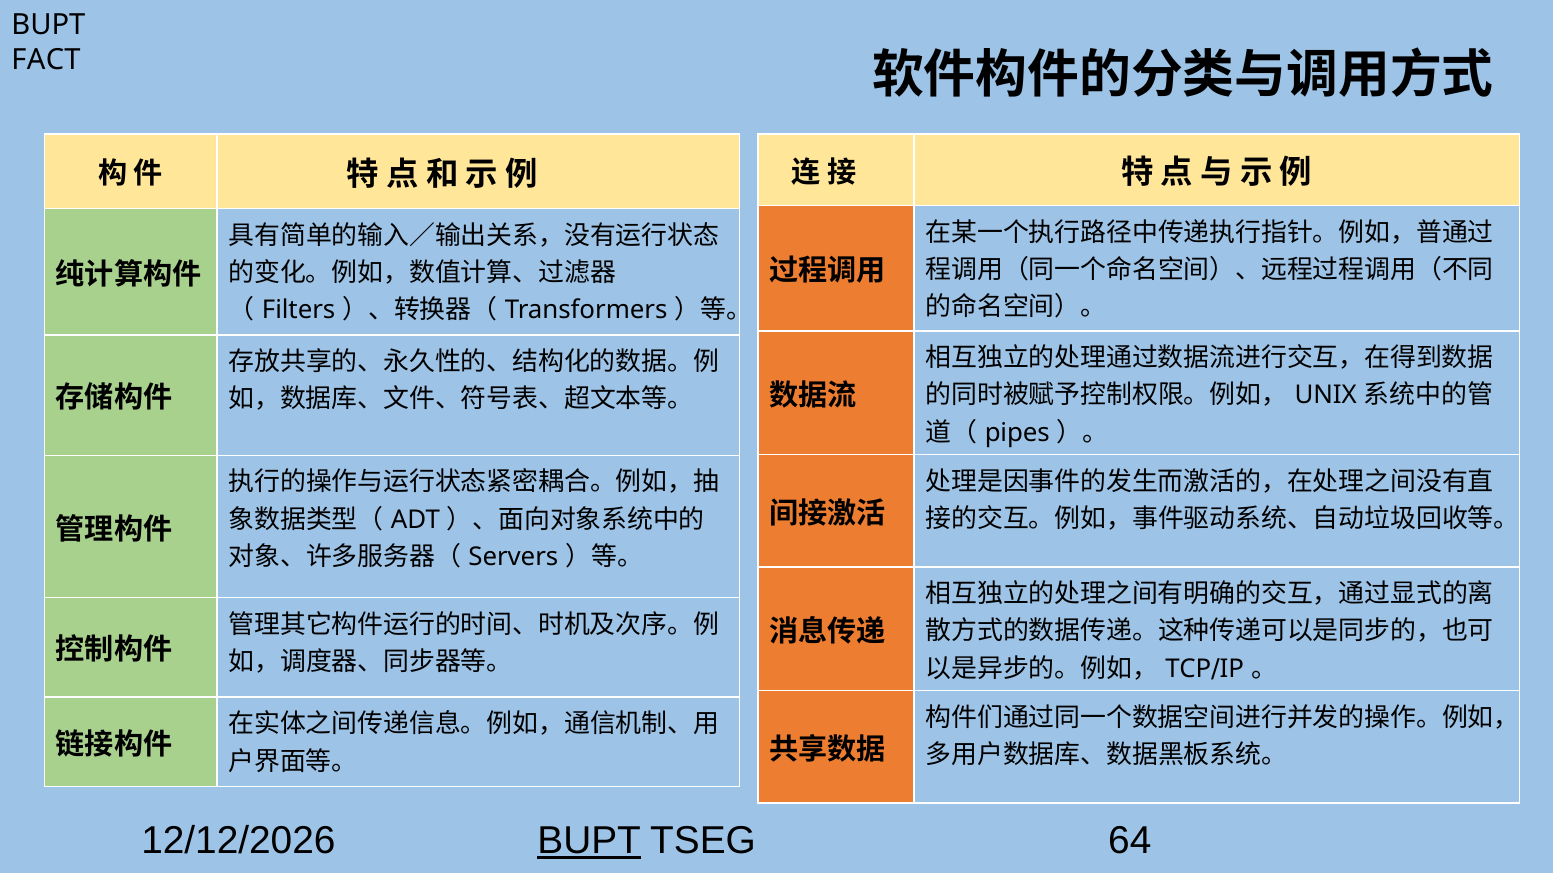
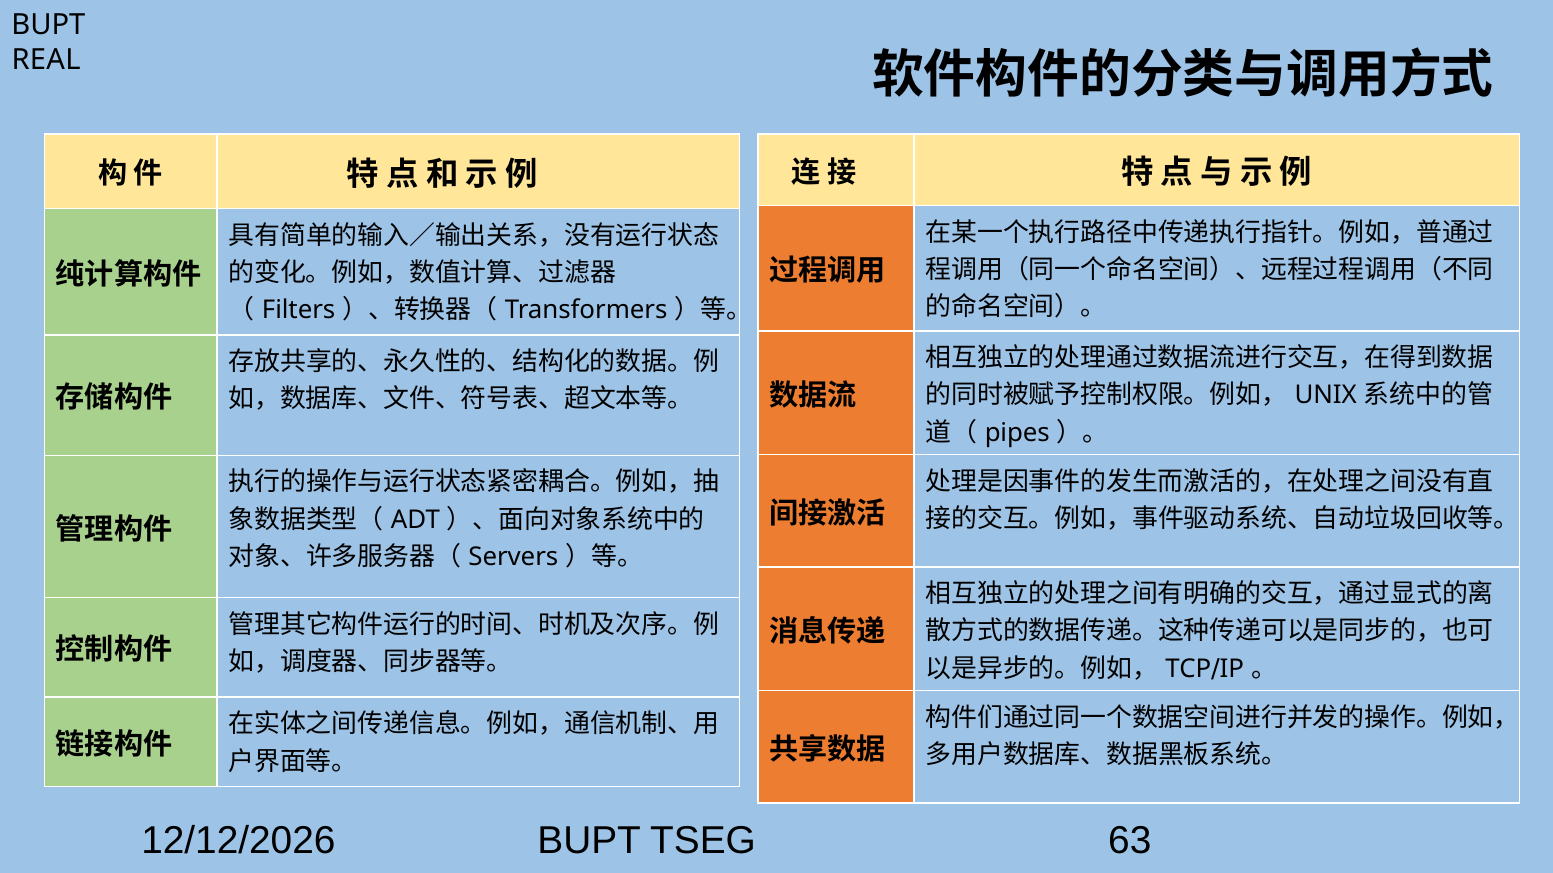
FACT: FACT -> REAL (46, 60)
BUPT underline: present -> none (589, 841)
64: 64 -> 63 (1130, 841)
